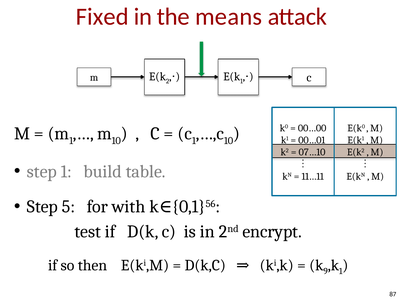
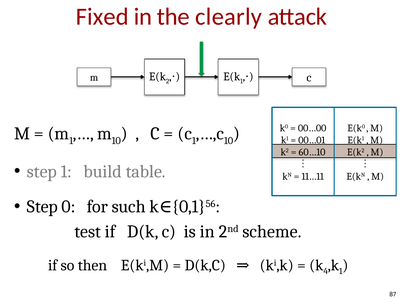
means: means -> clearly (229, 17)
07…10: 07…10 -> 60…10 (312, 152)
5: 5 -> 0 (69, 207)
with: with -> such (129, 207)
encrypt: encrypt -> scheme (272, 232)
9: 9 -> 4 (326, 272)
